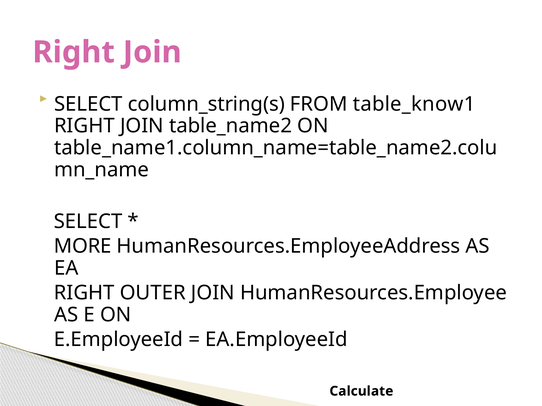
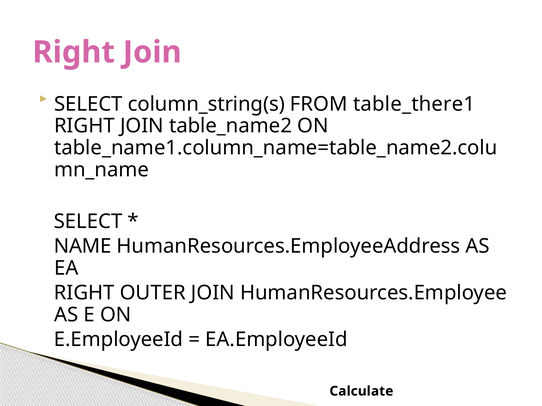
table_know1: table_know1 -> table_there1 (414, 104)
MORE: MORE -> NAME (83, 246)
